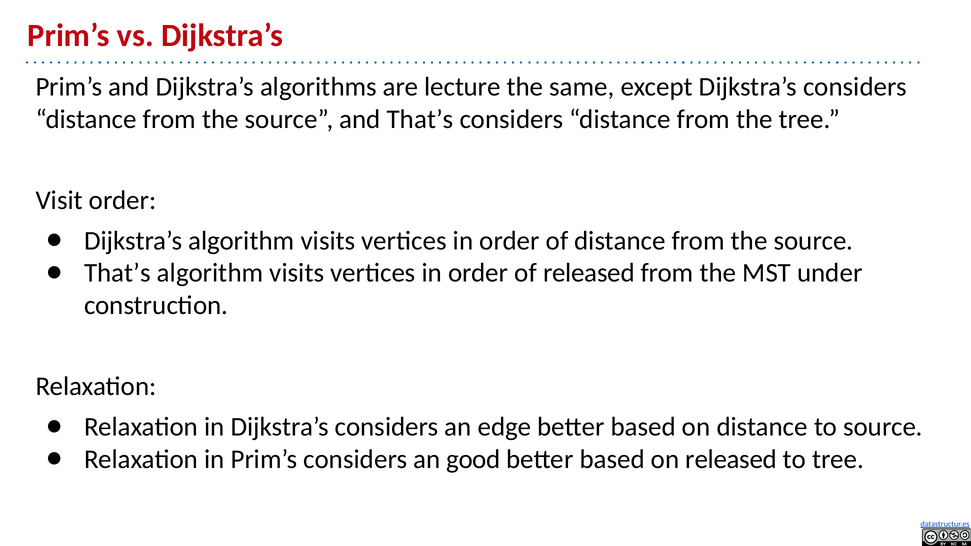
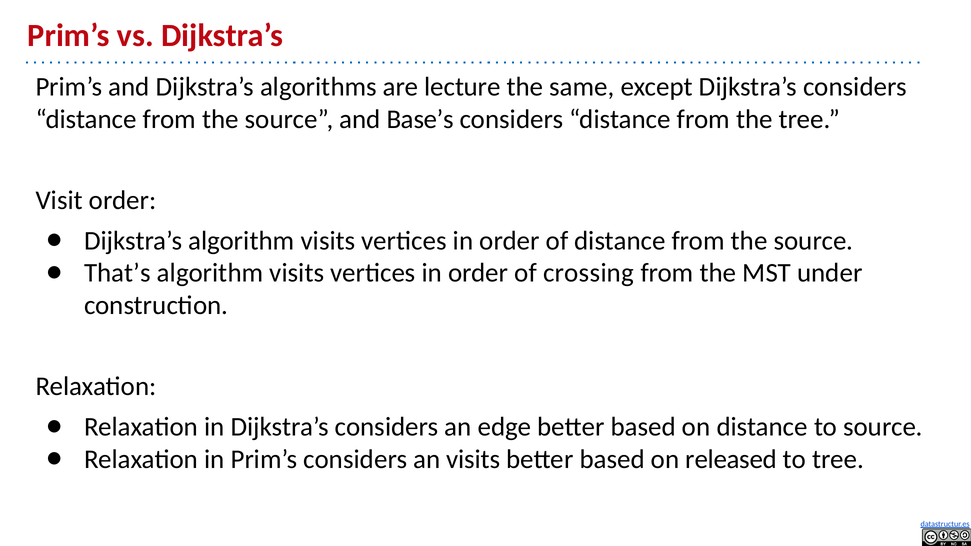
and That’s: That’s -> Base’s (420, 119)
of released: released -> crossing (589, 273)
an good: good -> visits (473, 459)
